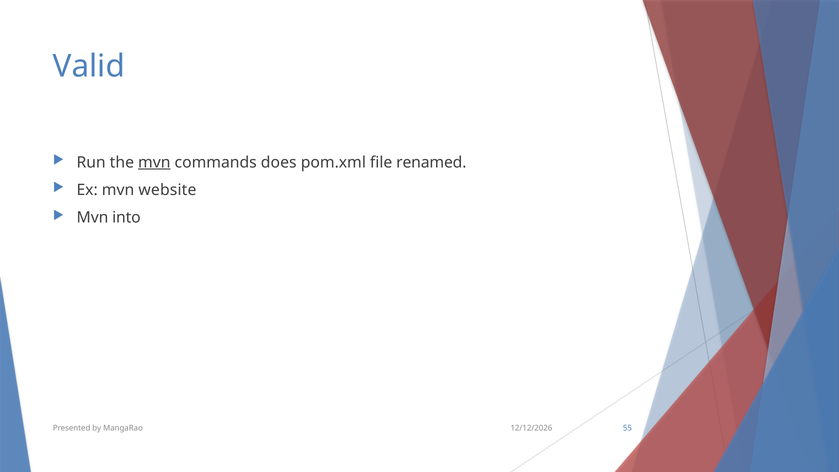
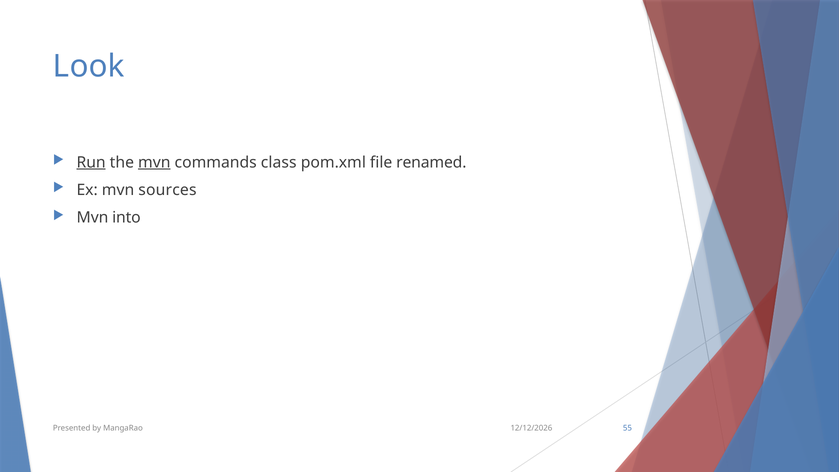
Valid: Valid -> Look (89, 66)
Run underline: none -> present (91, 162)
does: does -> class (279, 162)
website: website -> sources (167, 190)
